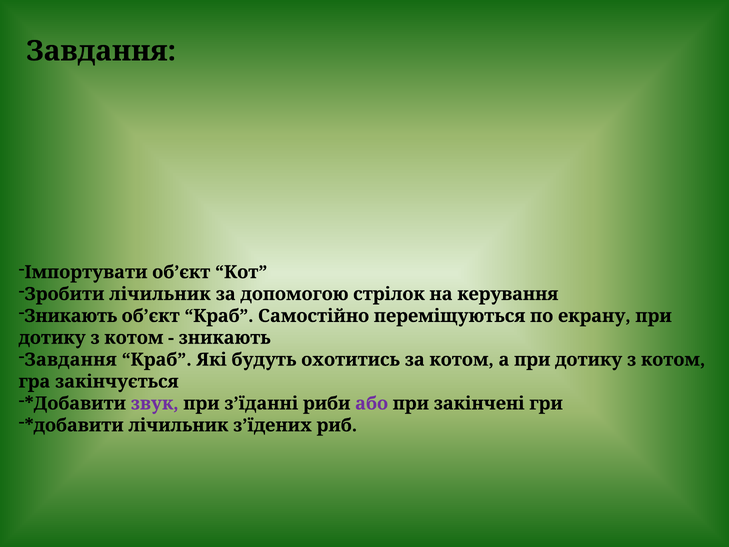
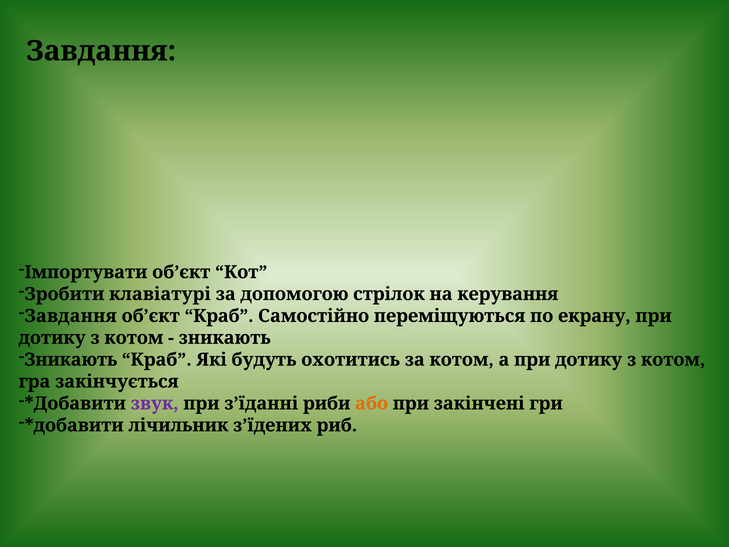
Зробити лічильник: лічильник -> клавіатурі (160, 294)
Зникають: Зникають -> Завдання (71, 316)
Завдання: Завдання -> Зникають (71, 360)
або colour: purple -> orange (372, 403)
